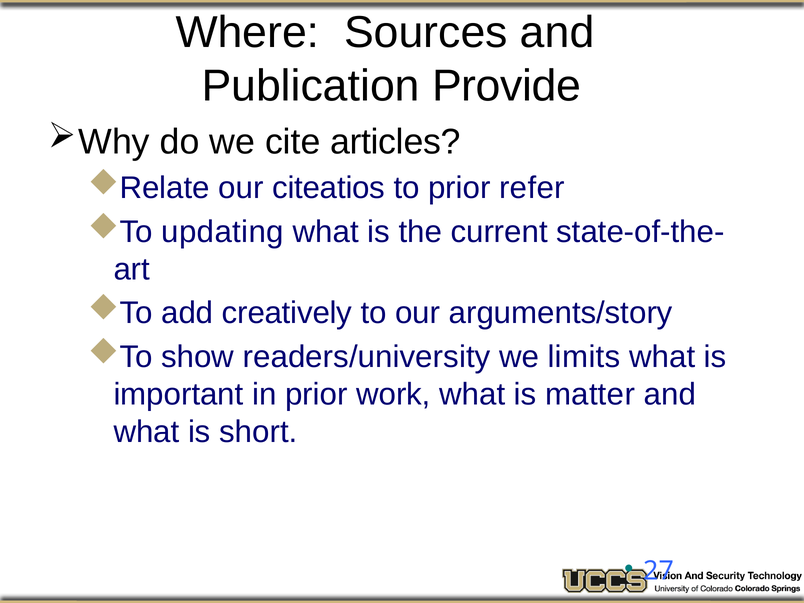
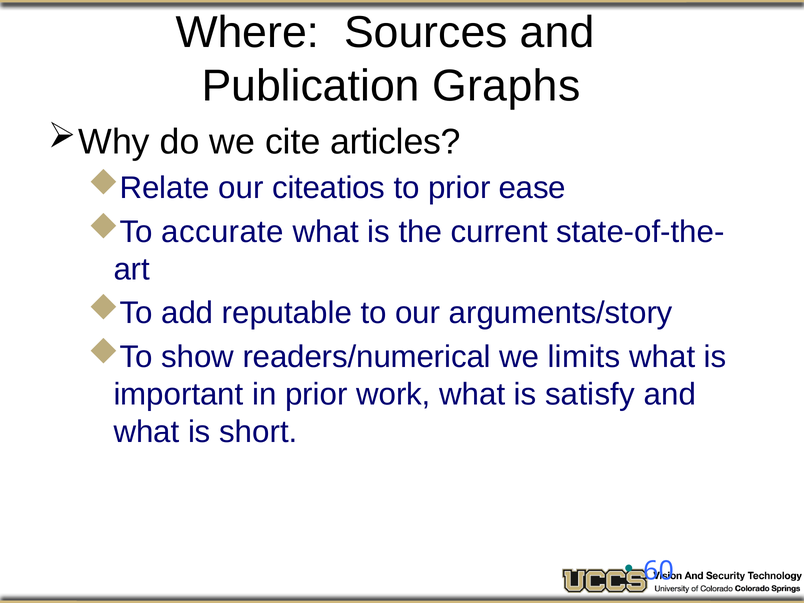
Provide: Provide -> Graphs (506, 86)
refer: refer -> ease (532, 188)
updating: updating -> accurate (223, 232)
creatively: creatively -> reputable (287, 313)
readers/university: readers/university -> readers/numerical (367, 357)
matter: matter -> satisfy (590, 395)
27: 27 -> 60 (659, 571)
